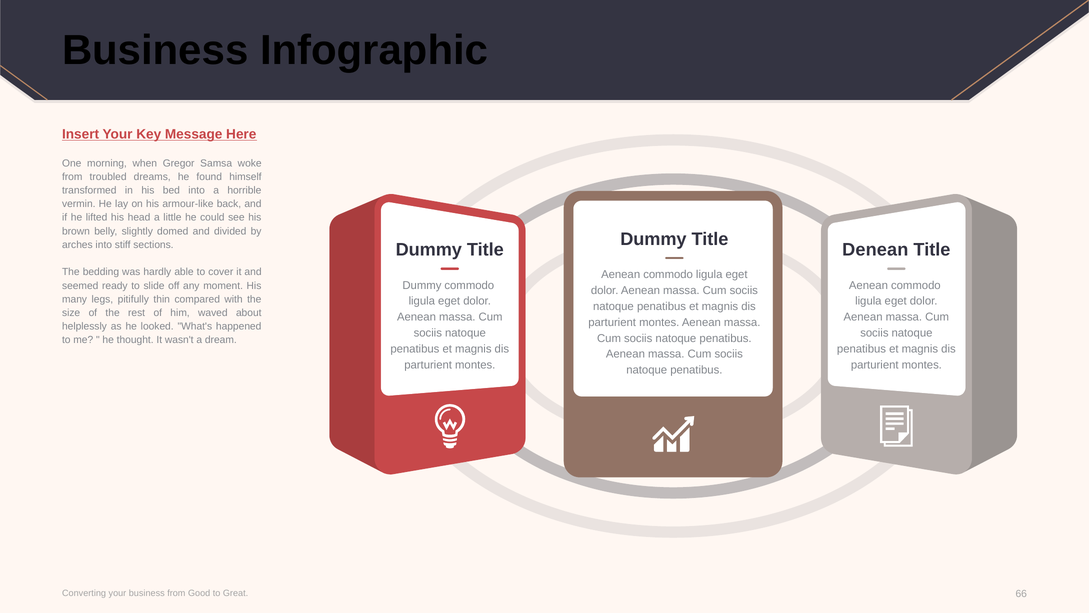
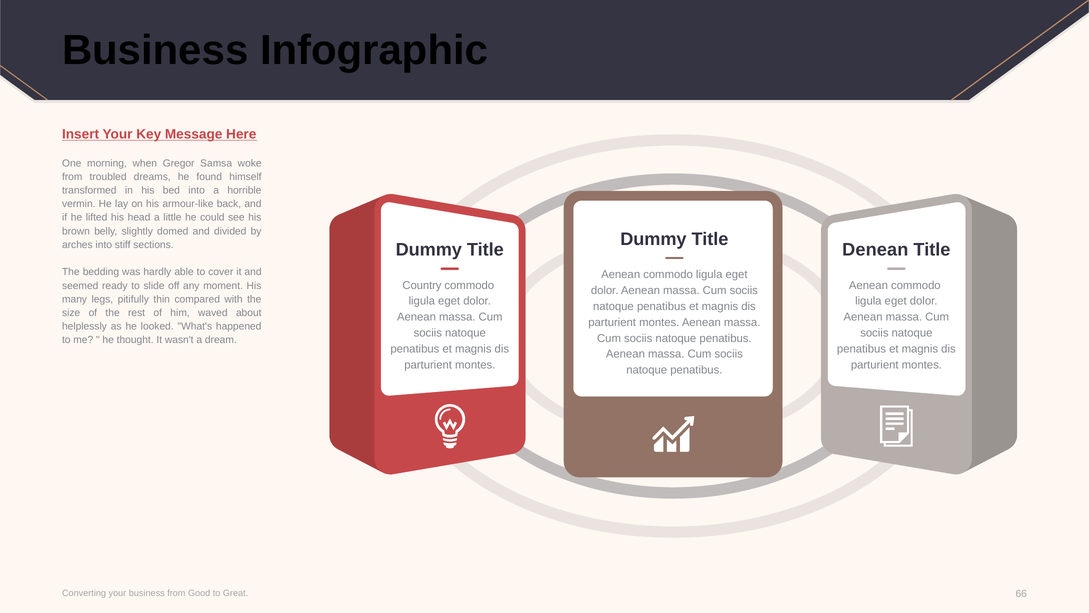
Dummy: Dummy -> Country (422, 285)
